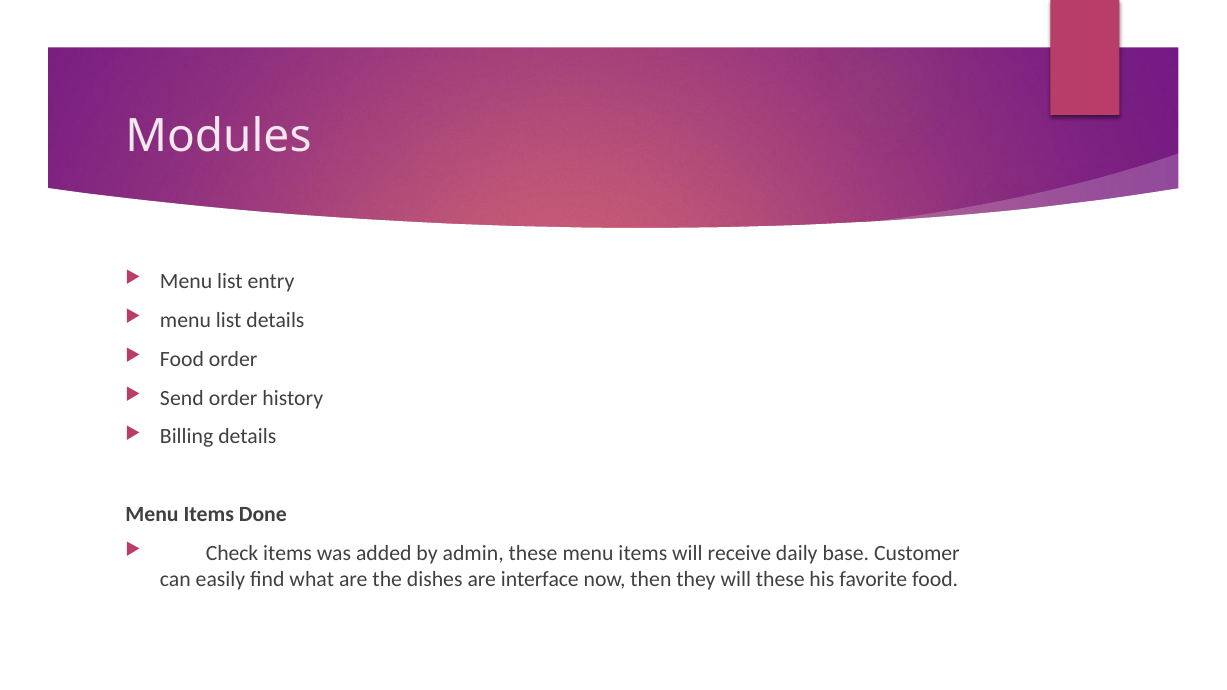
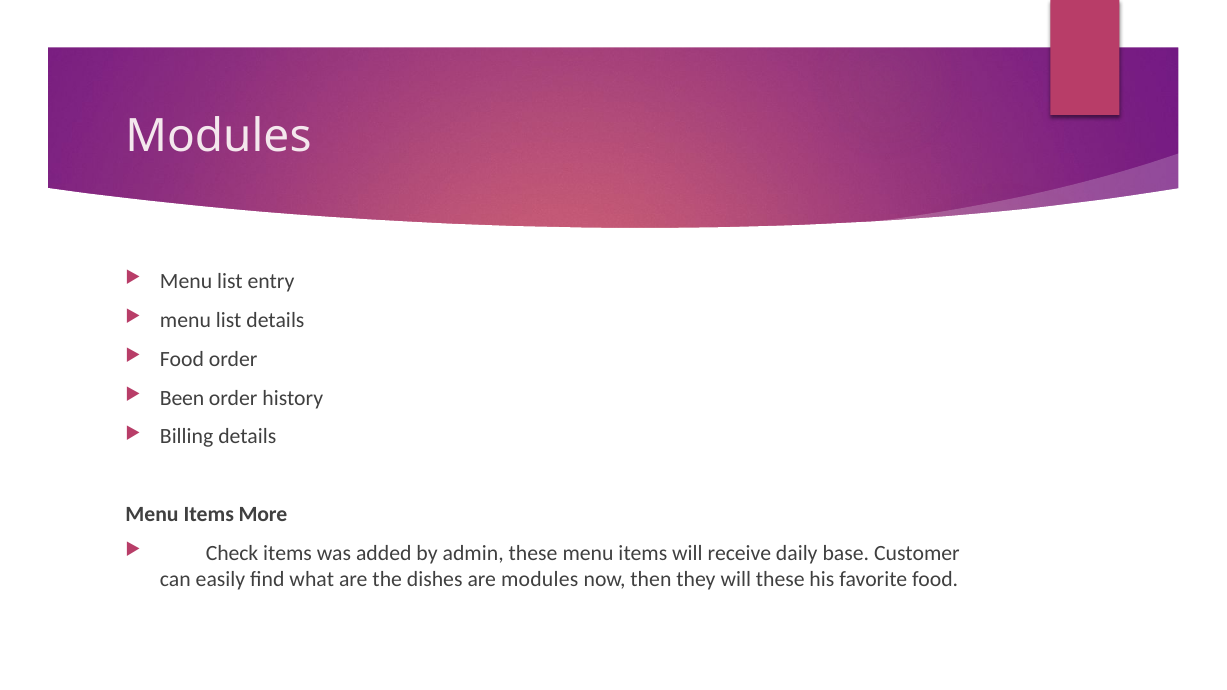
Send: Send -> Been (182, 398)
Done: Done -> More (263, 515)
are interface: interface -> modules (540, 580)
